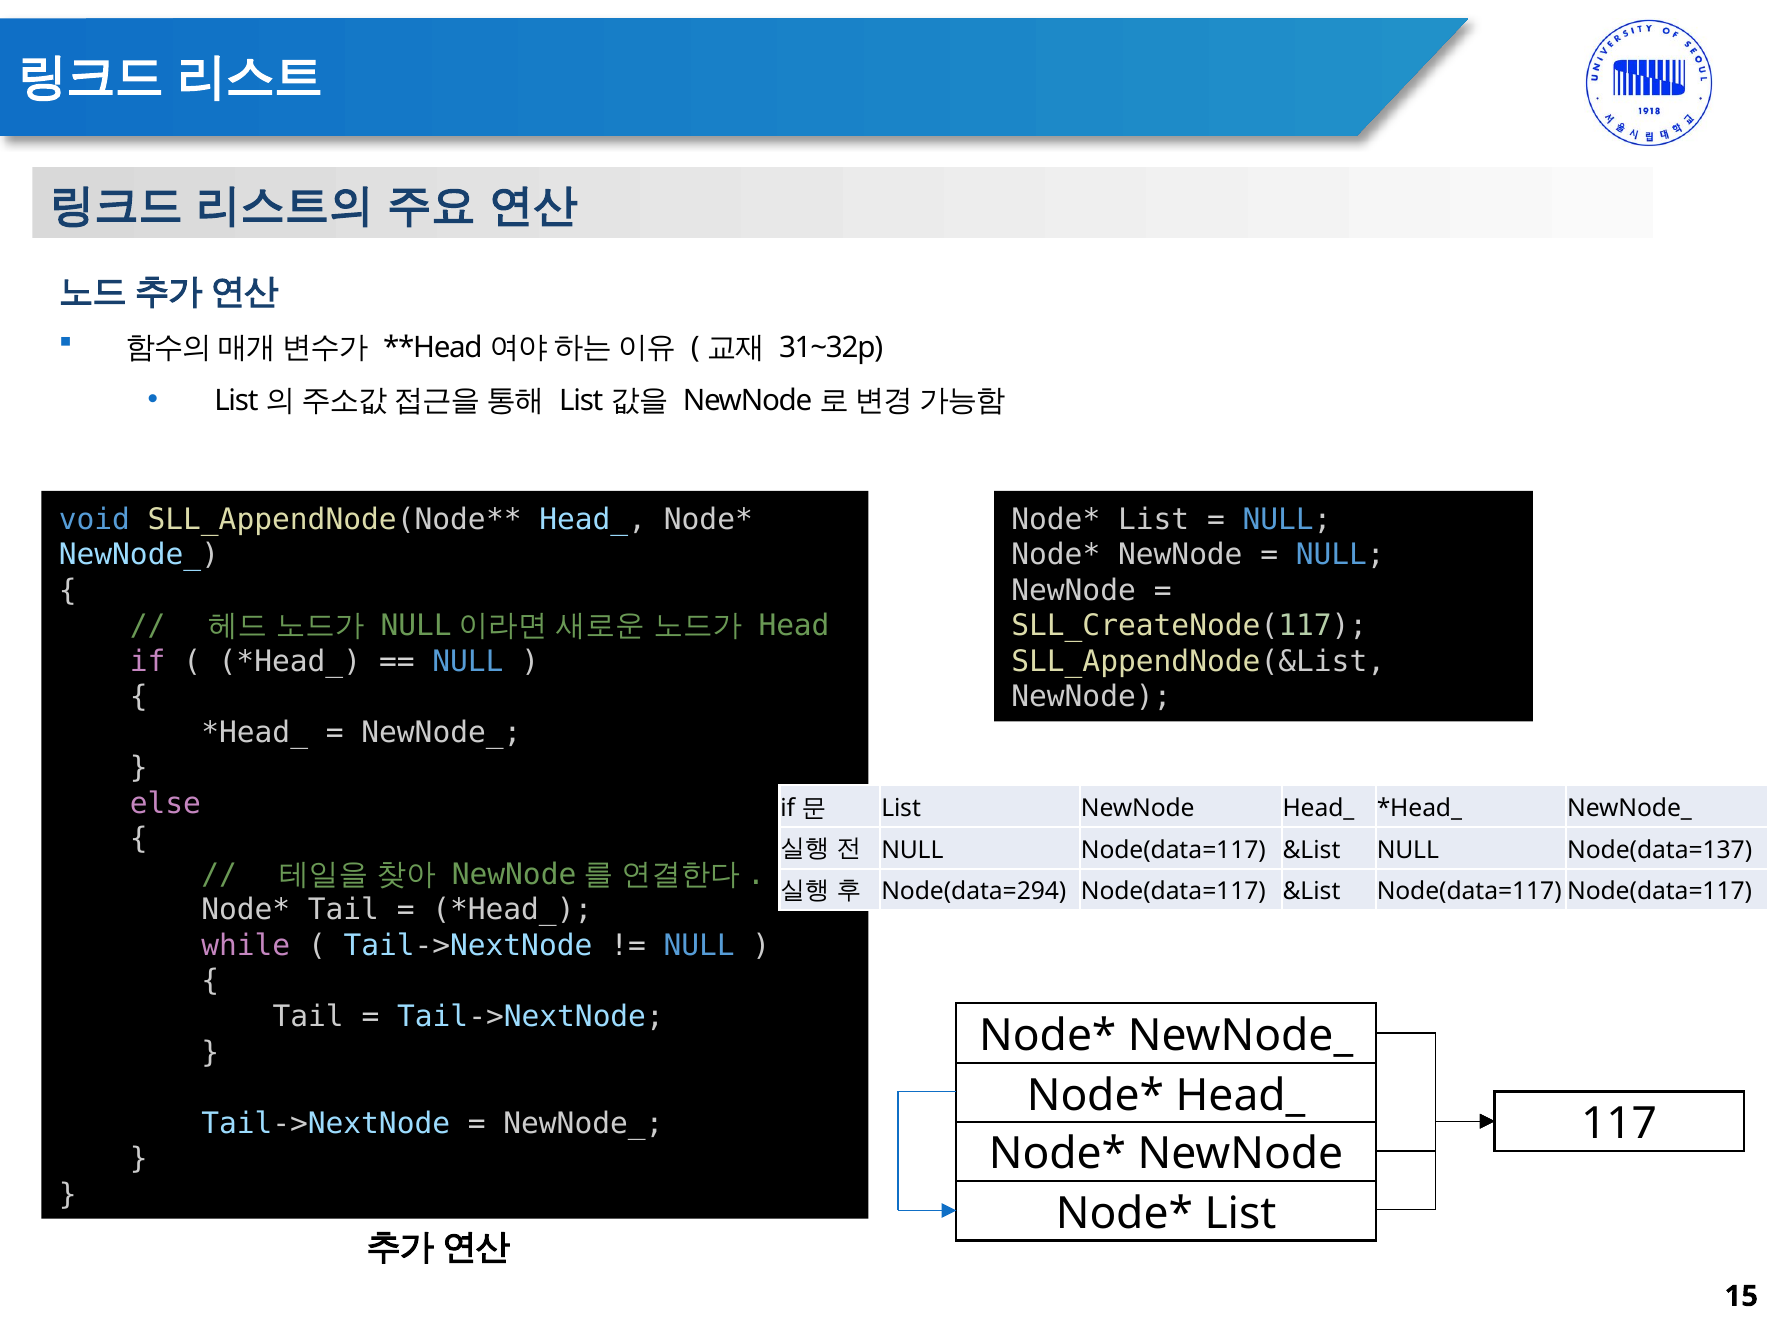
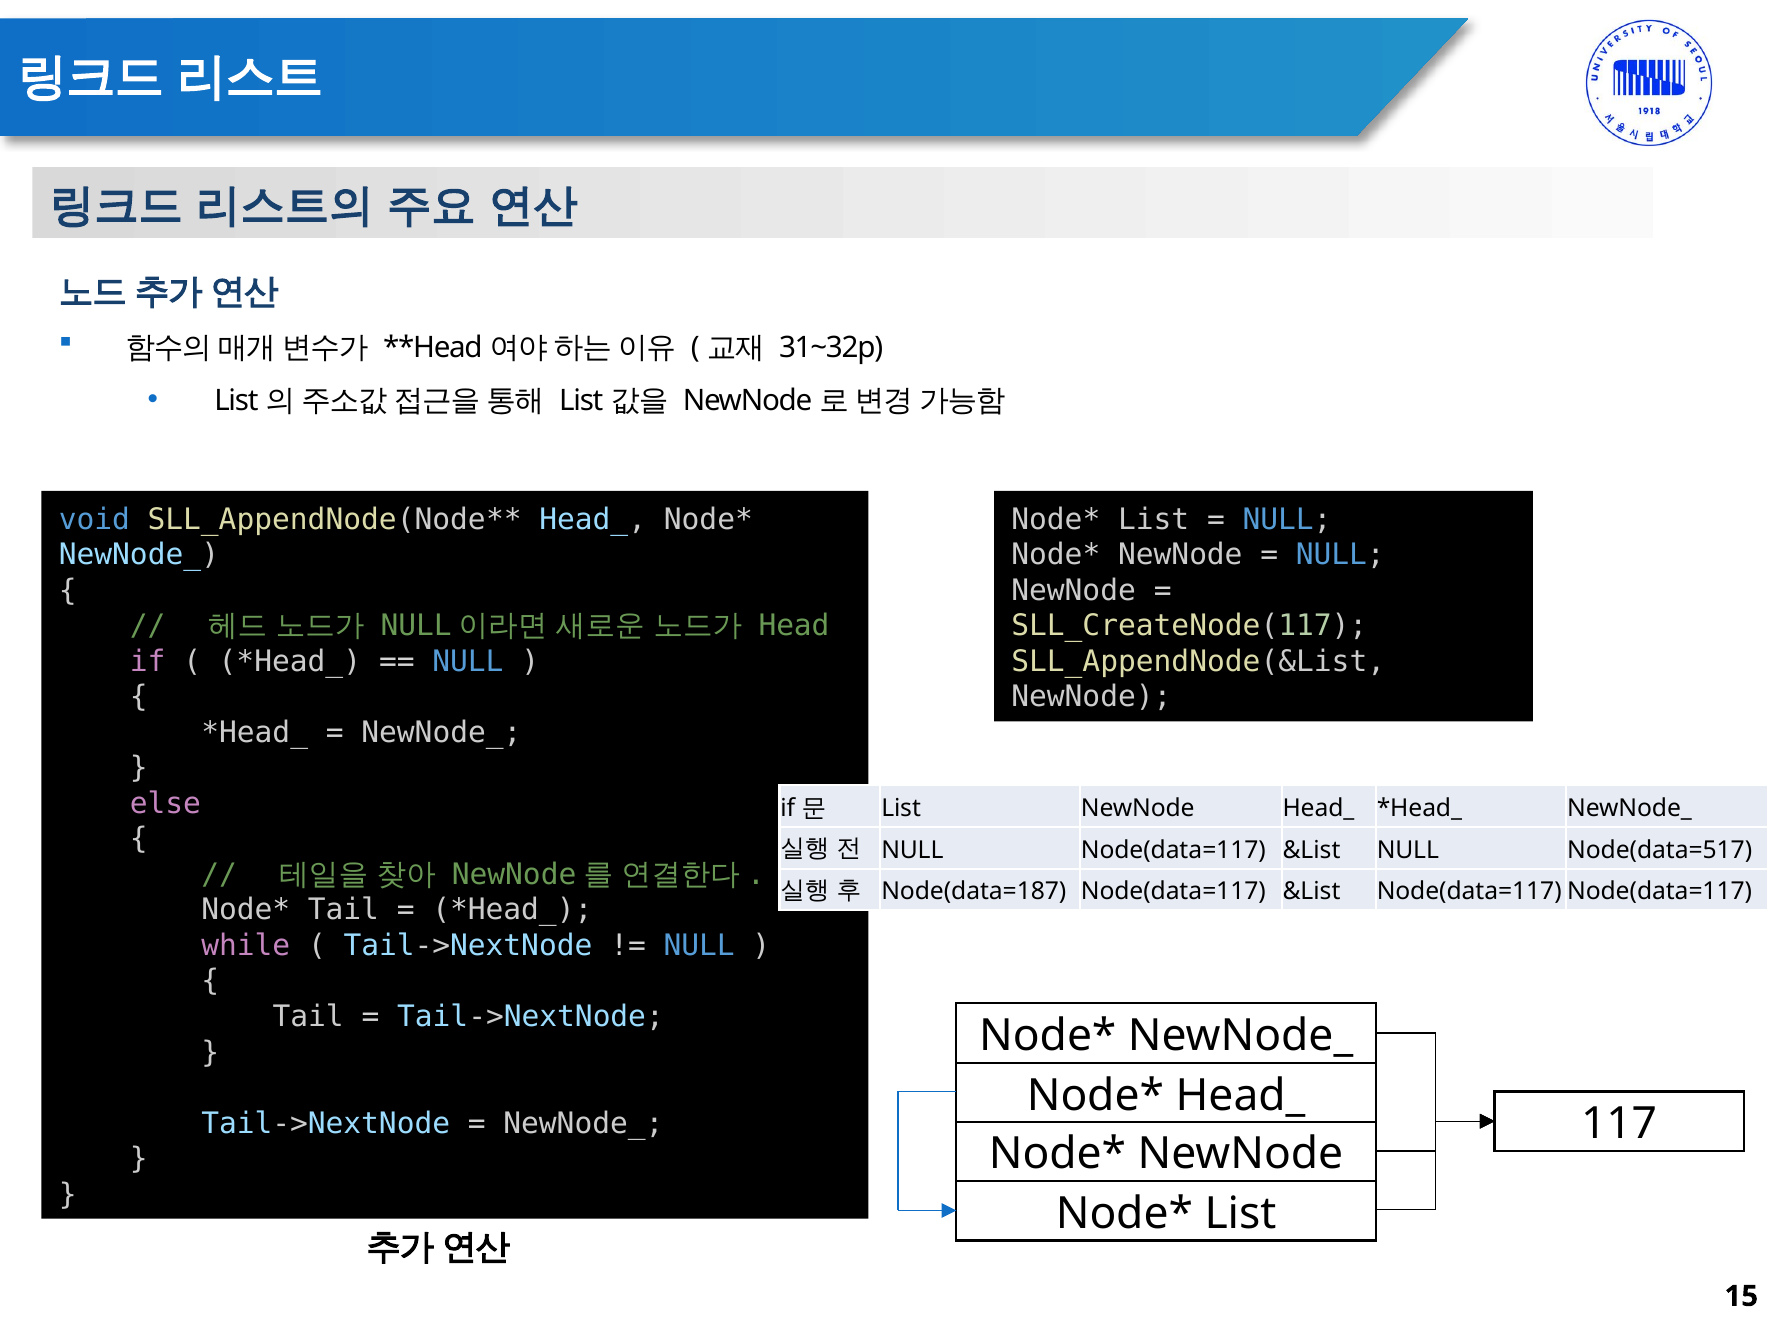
Node(data=137: Node(data=137 -> Node(data=517 (1660, 850)
Node(data=294: Node(data=294 -> Node(data=187 (974, 892)
